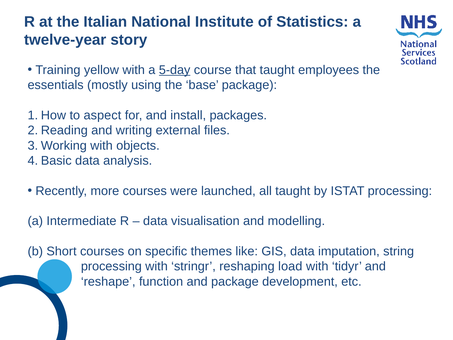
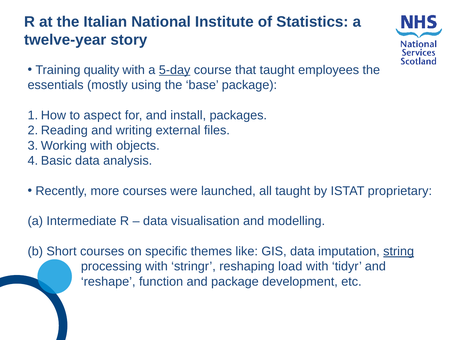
yellow: yellow -> quality (102, 70)
ISTAT processing: processing -> proprietary (400, 191)
string underline: none -> present (399, 251)
